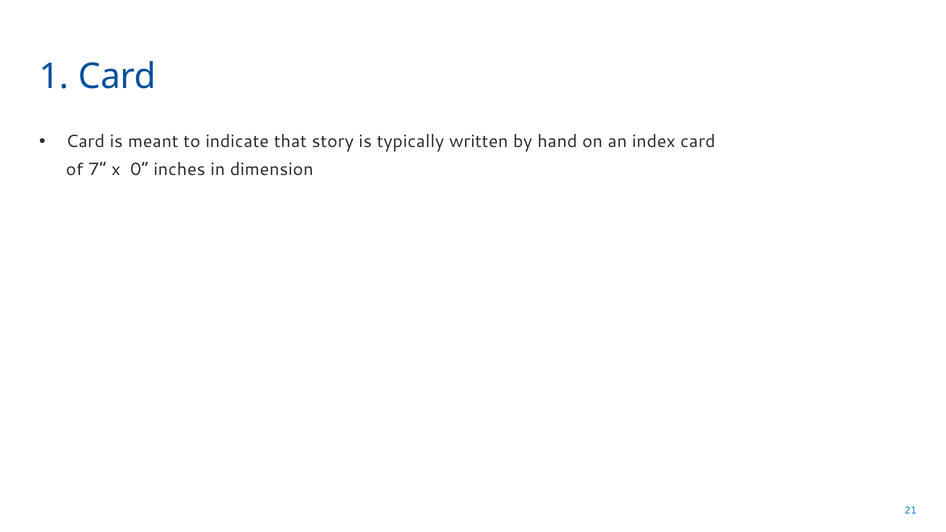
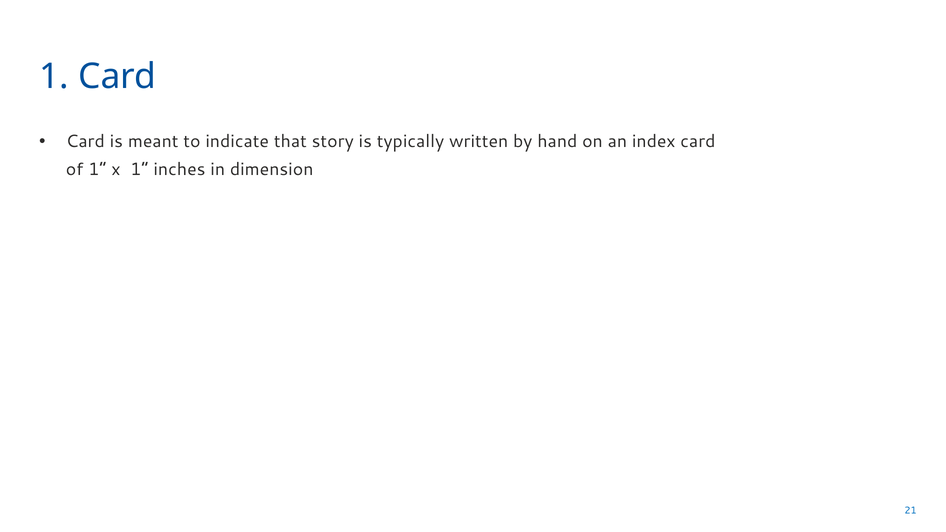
of 7: 7 -> 1 (97, 169)
x 0: 0 -> 1 (139, 169)
